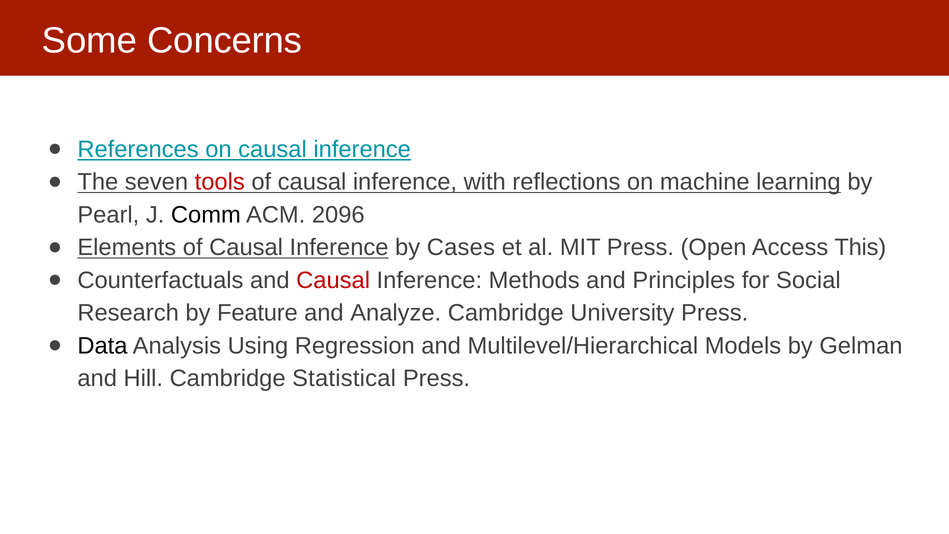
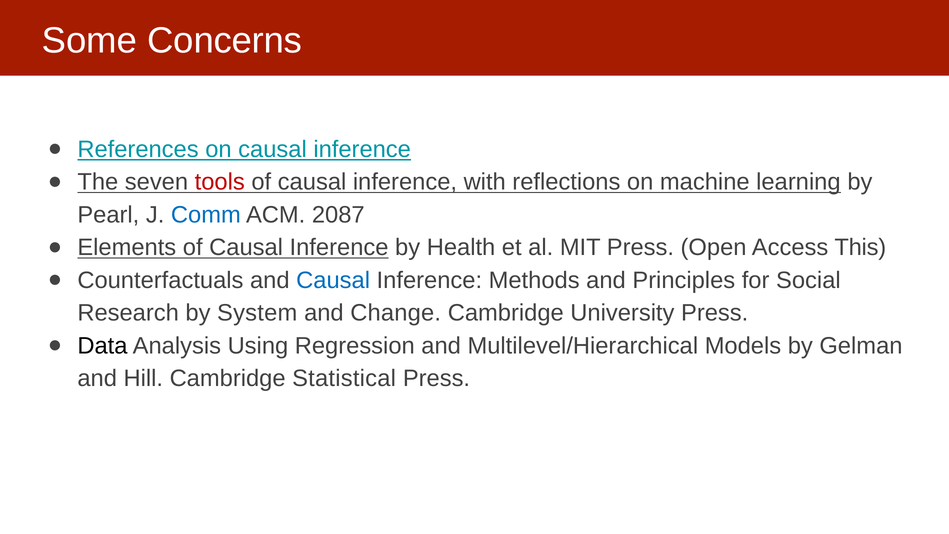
Comm colour: black -> blue (206, 215)
2096: 2096 -> 2087 (338, 215)
Cases: Cases -> Health (461, 247)
Causal colour: red -> blue (333, 280)
Feature: Feature -> System (257, 313)
Analyze: Analyze -> Change (396, 313)
